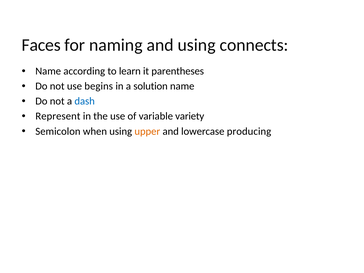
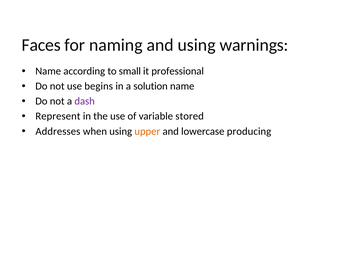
connects: connects -> warnings (254, 45)
learn: learn -> small (130, 71)
parentheses: parentheses -> professional (178, 71)
dash colour: blue -> purple (85, 101)
variety: variety -> stored (190, 116)
Semicolon: Semicolon -> Addresses (58, 131)
